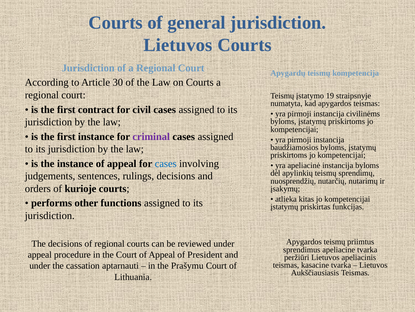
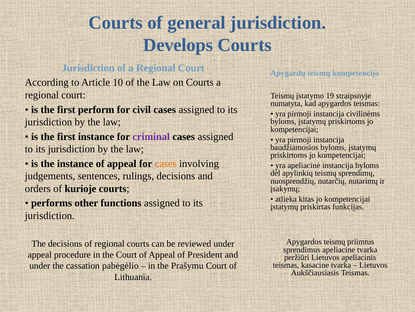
Lietuvos: Lietuvos -> Develops (178, 45)
30: 30 -> 10 (118, 82)
contract: contract -> perform (96, 109)
cases colour: blue -> orange (166, 163)
aptarnauti: aptarnauti -> pabėgėlio (120, 265)
